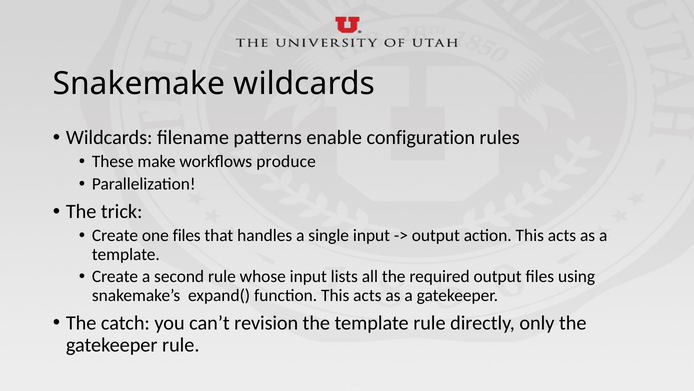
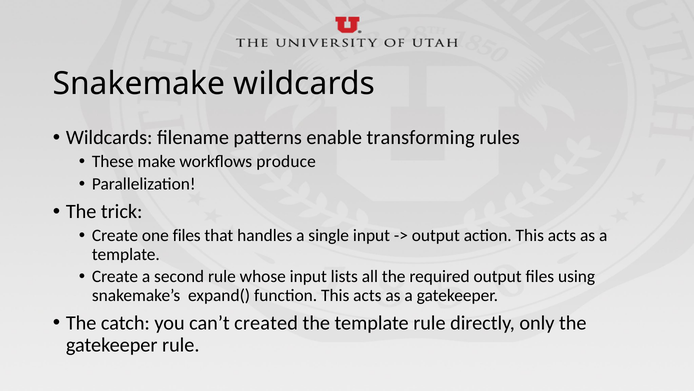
configuration: configuration -> transforming (421, 138)
revision: revision -> created (266, 323)
